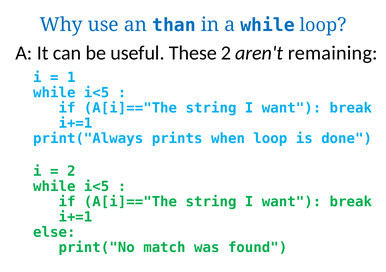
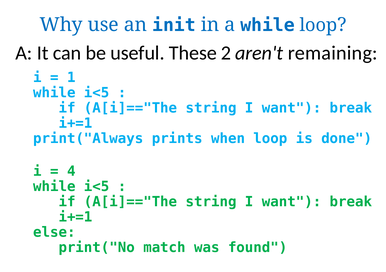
than: than -> init (174, 25)
2: 2 -> 4 (71, 171)
